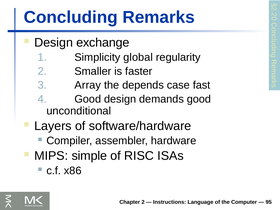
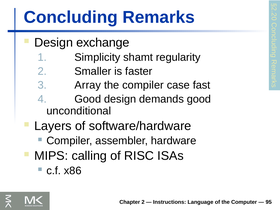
global: global -> shamt (138, 57)
the depends: depends -> compiler (143, 85)
simple: simple -> calling (89, 156)
